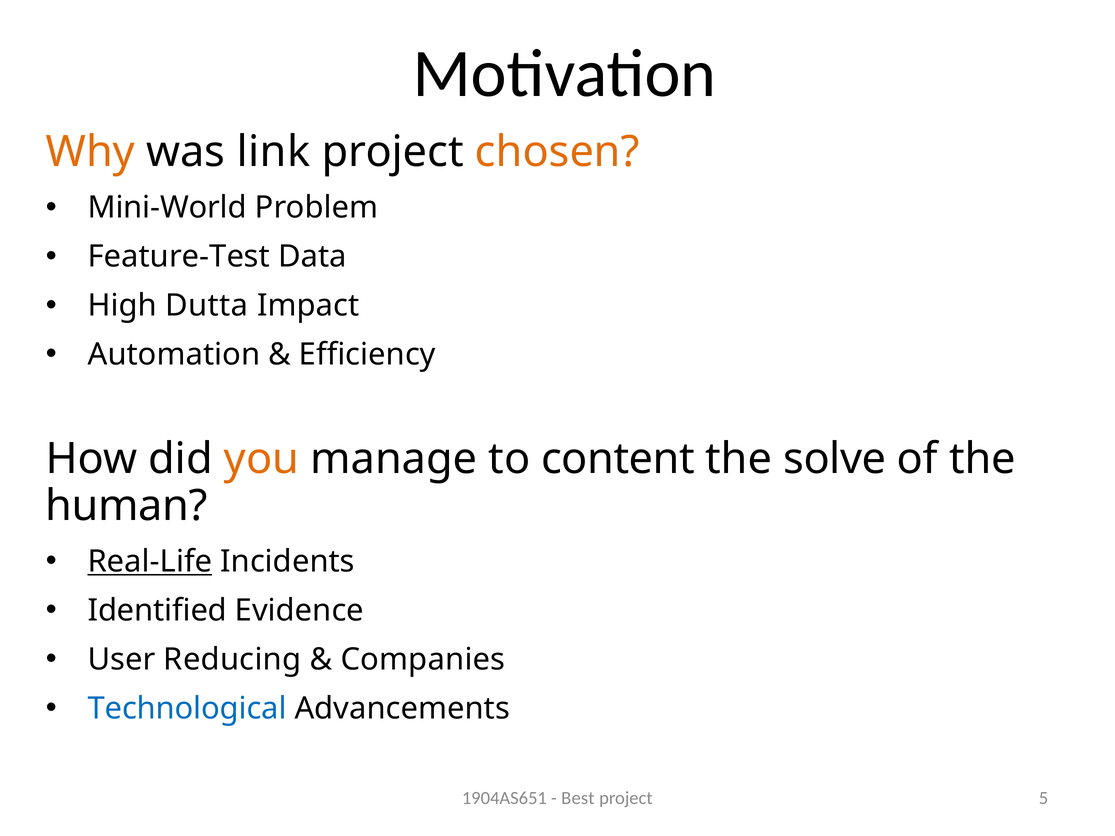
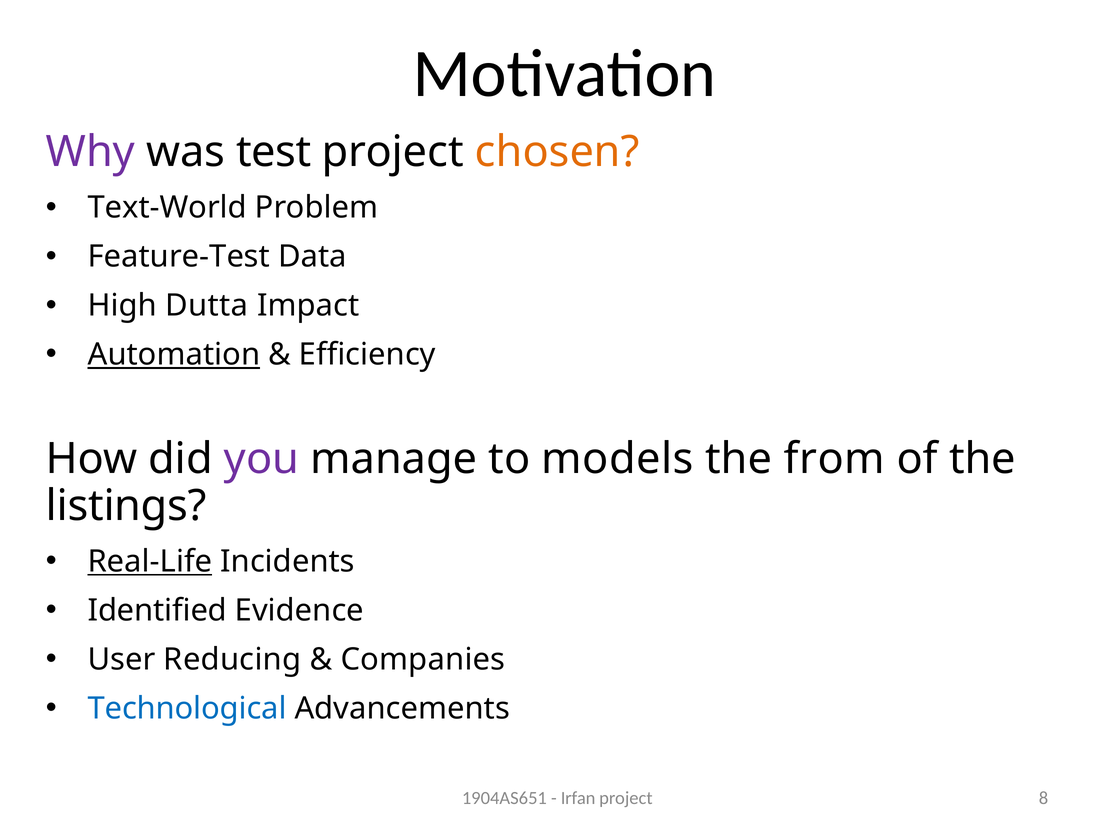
Why colour: orange -> purple (90, 152)
link: link -> test (274, 152)
Mini-World: Mini-World -> Text-World (167, 208)
Automation underline: none -> present (174, 355)
you colour: orange -> purple (262, 459)
content: content -> models (618, 459)
solve: solve -> from (834, 459)
human: human -> listings (126, 506)
Best: Best -> Irfan (578, 798)
5: 5 -> 8 (1043, 798)
